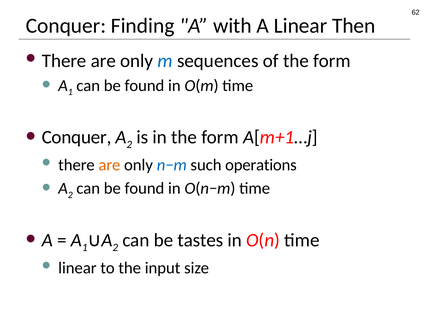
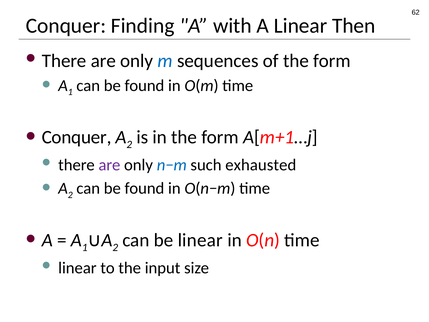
are colour: orange -> purple (109, 165)
operations: operations -> exhausted (261, 165)
be tastes: tastes -> linear (200, 240)
